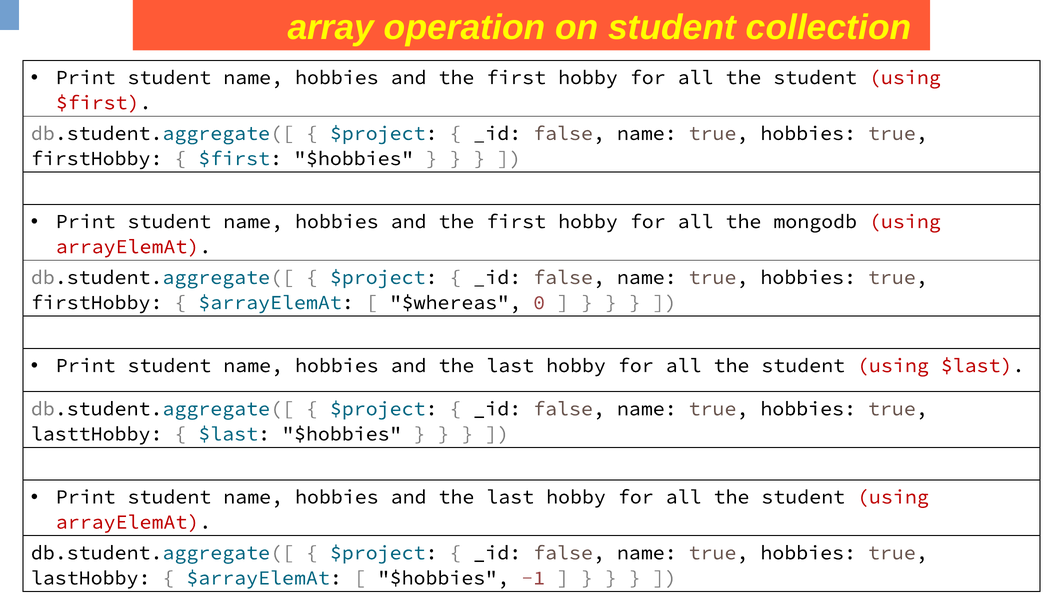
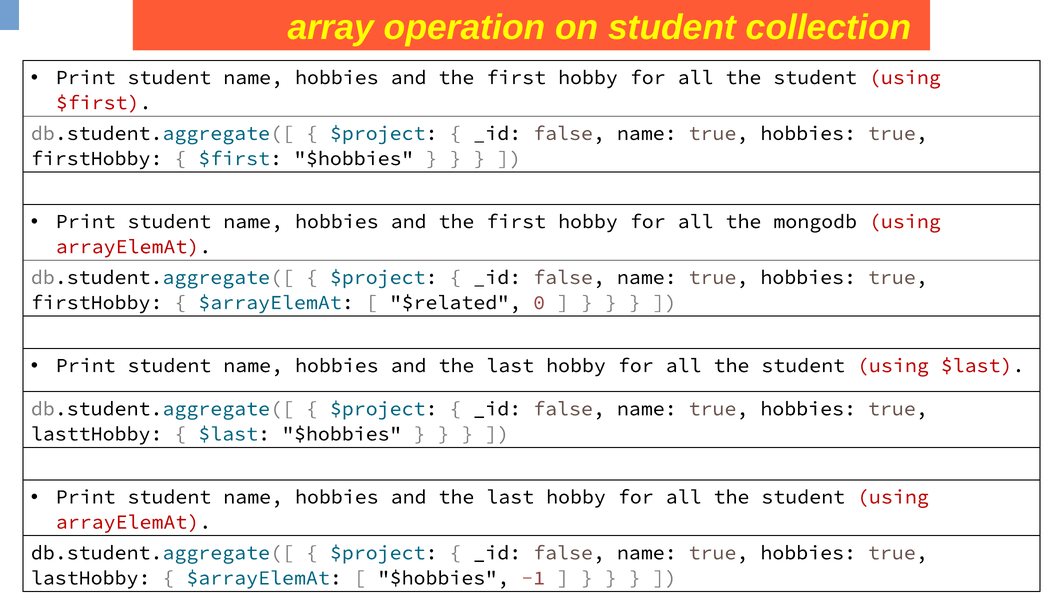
$whereas: $whereas -> $related (455, 302)
